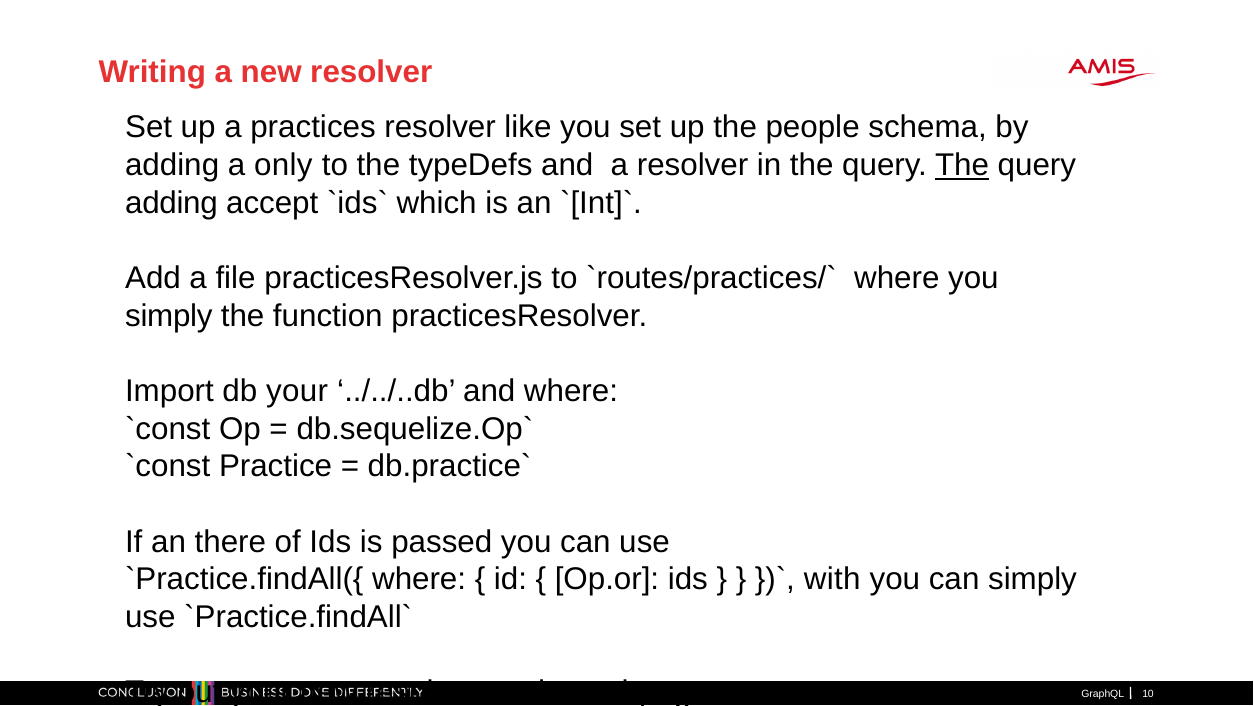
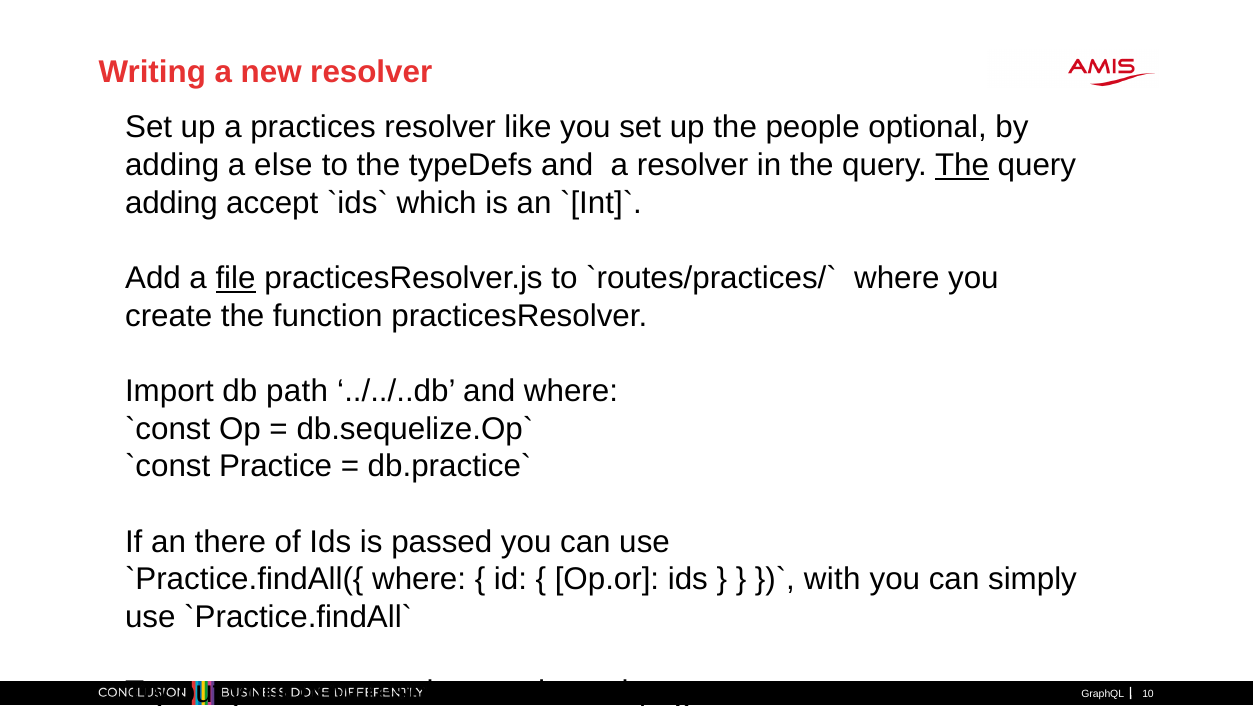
schema: schema -> optional (928, 127)
only: only -> else (283, 165)
file underline: none -> present (236, 278)
simply: simply -> create (169, 316)
db your: your -> path (297, 391)
